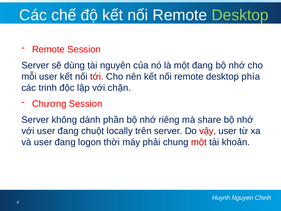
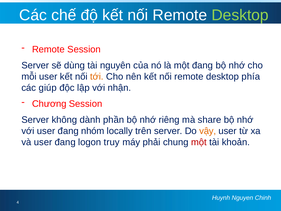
tới colour: red -> orange (97, 77)
trinh: trinh -> giúp (48, 88)
chặn: chặn -> nhận (119, 88)
chuột: chuột -> nhóm (93, 131)
vậy colour: red -> orange (208, 131)
thời: thời -> truy (112, 142)
